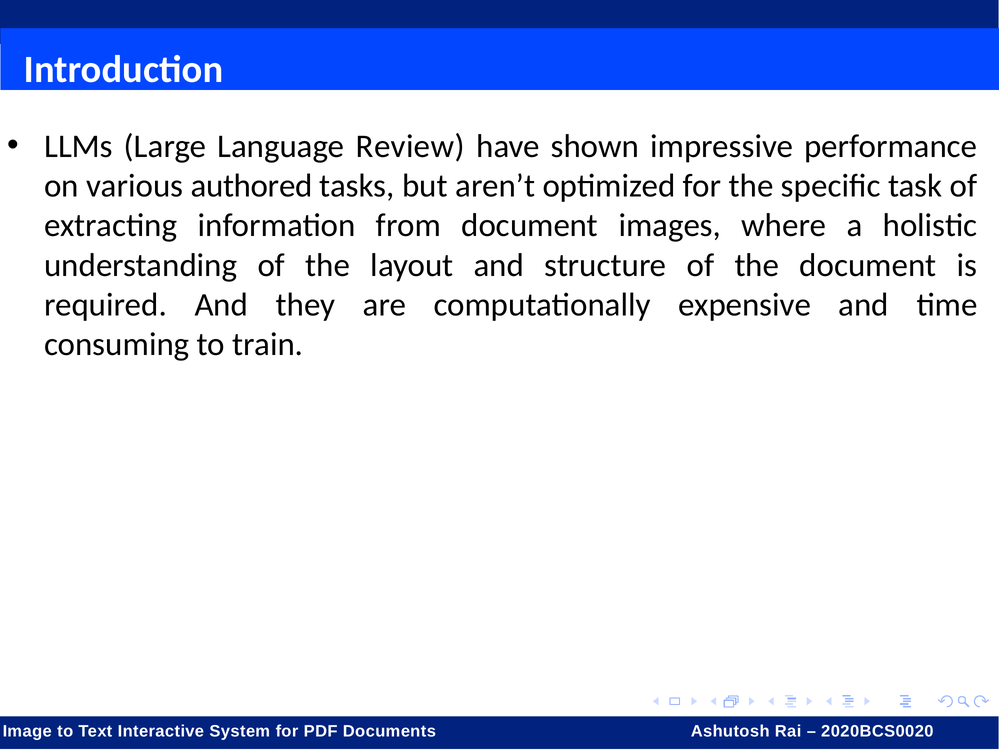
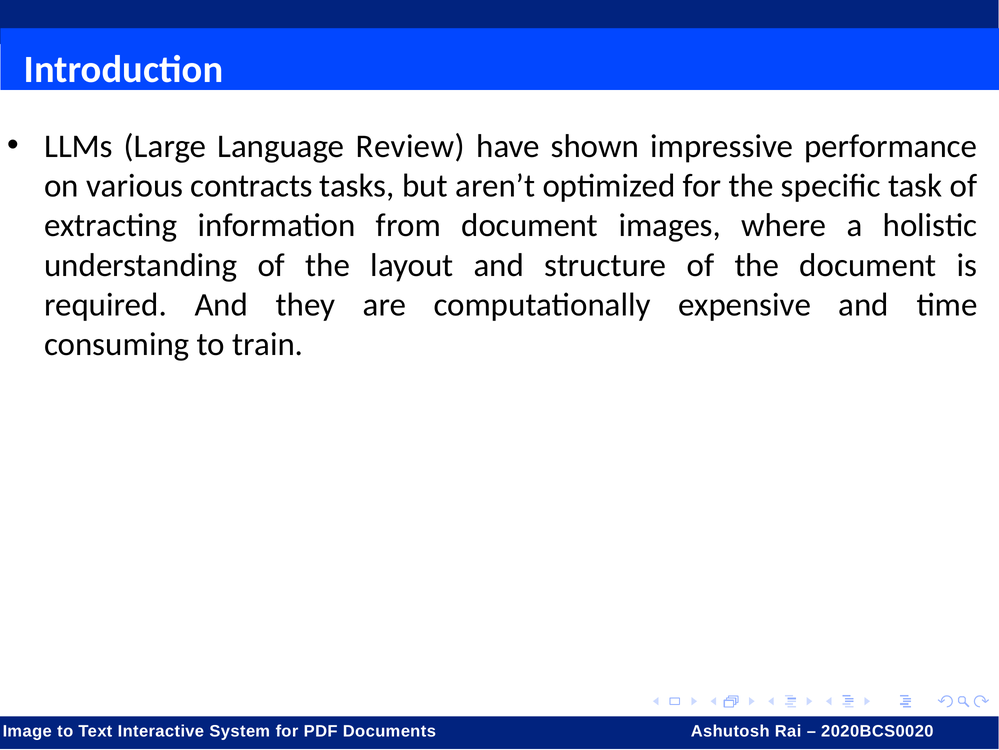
authored: authored -> contracts (252, 186)
